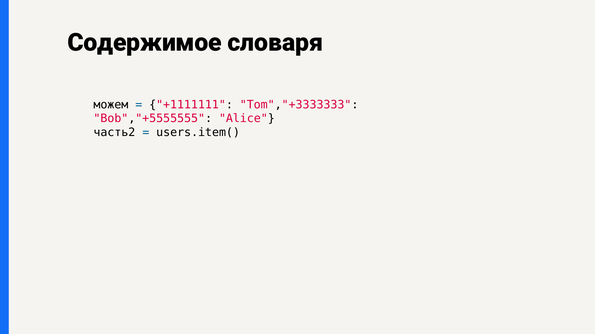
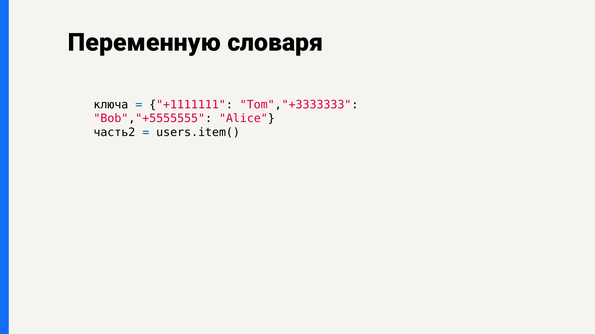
Содержимое: Содержимое -> Переменную (144, 43)
можем: можем -> ключа (111, 105)
